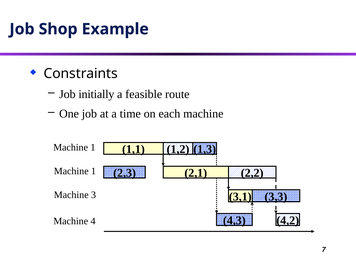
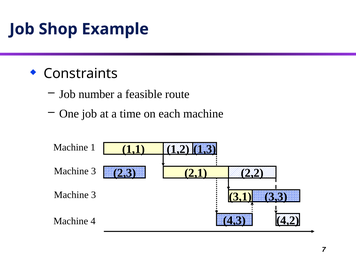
initially: initially -> number (96, 94)
1: 1 -> 3 (94, 171)
